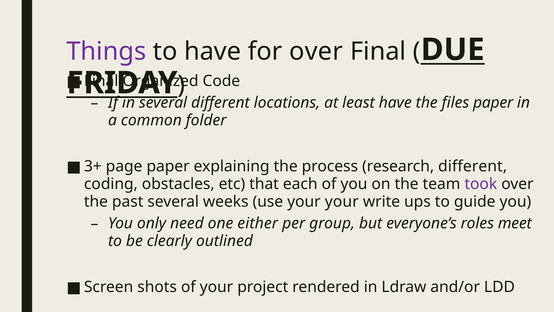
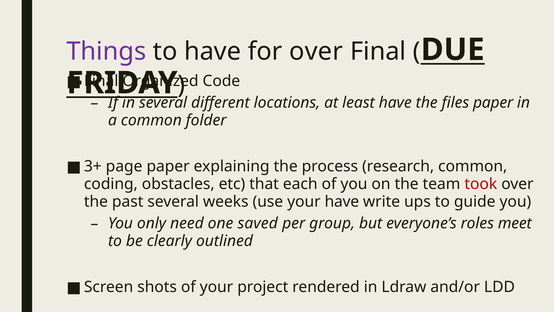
research different: different -> common (473, 166)
took colour: purple -> red (481, 184)
your your: your -> have (342, 201)
either: either -> saved (258, 223)
